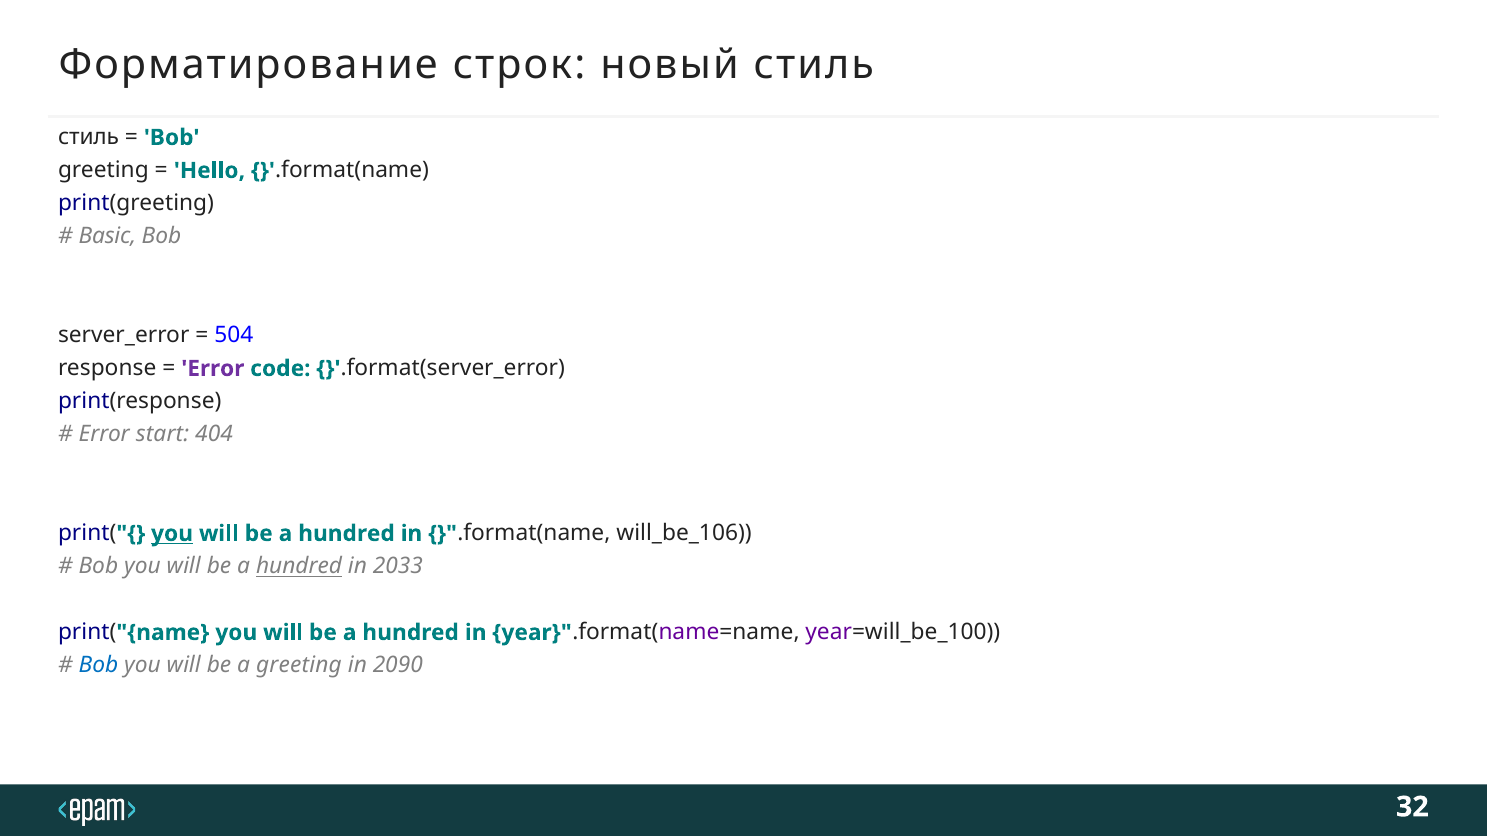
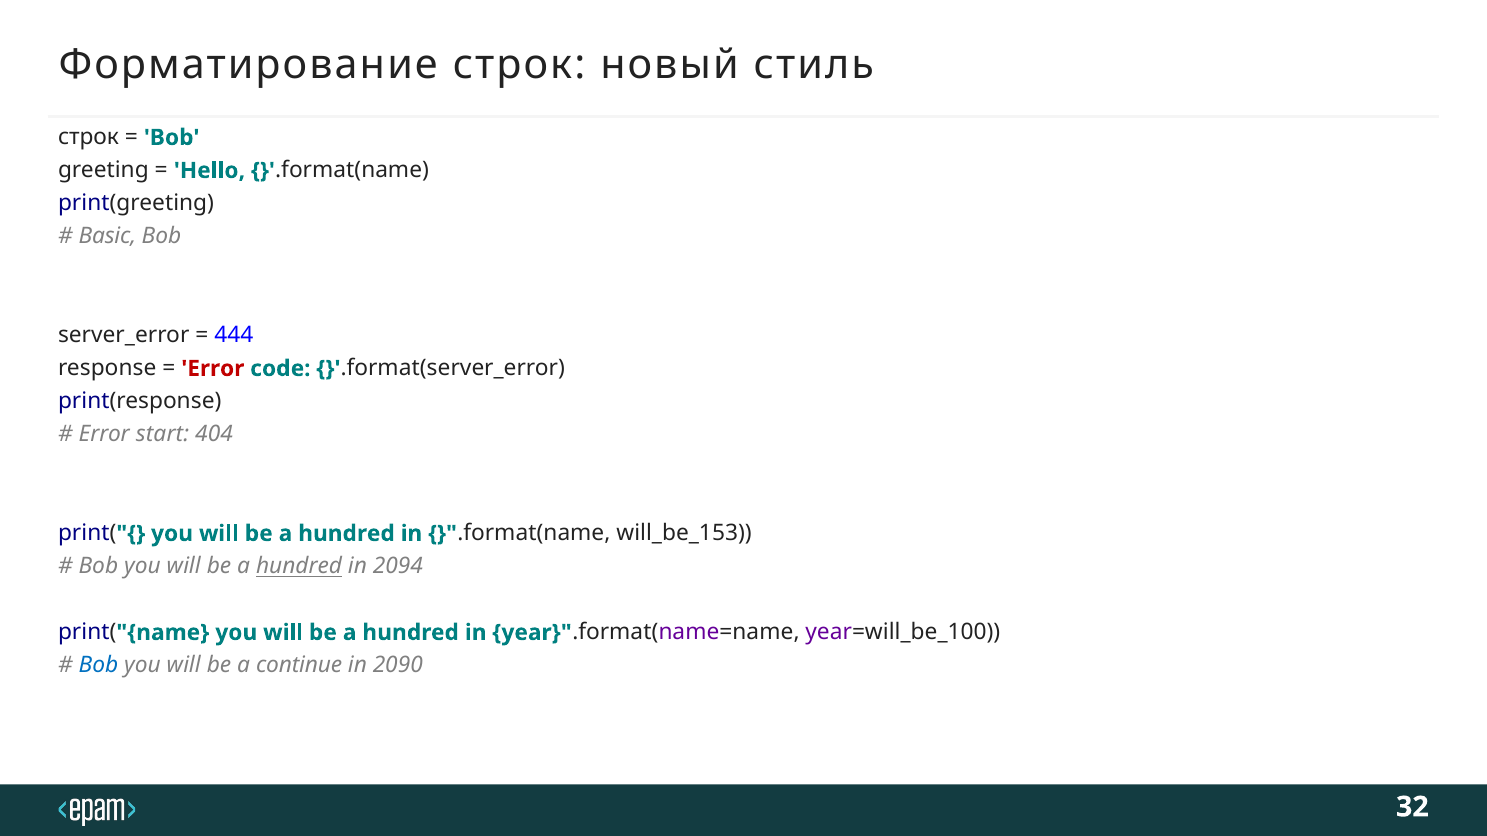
стиль: стиль -> строк (89, 138)
504: 504 -> 444 (234, 336)
Error colour: purple -> red (213, 369)
you underline: present -> none (172, 534)
will_be_106: will_be_106 -> will_be_153 (684, 534)
2033: 2033 -> 2094 (398, 567)
a greeting: greeting -> continue (299, 666)
